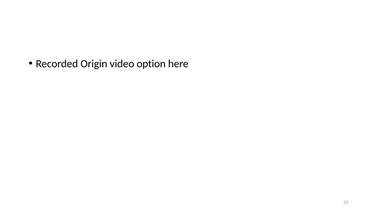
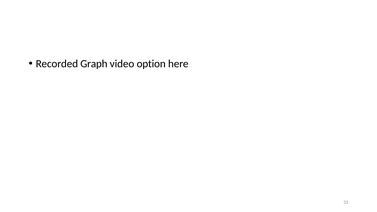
Origin: Origin -> Graph (94, 64)
